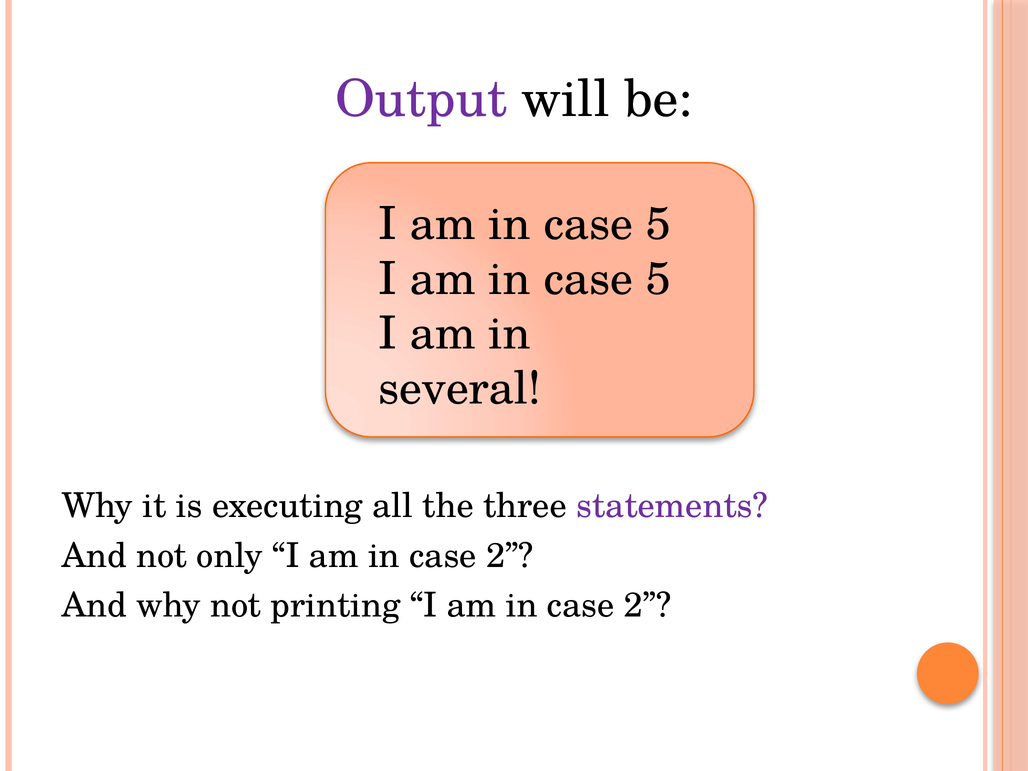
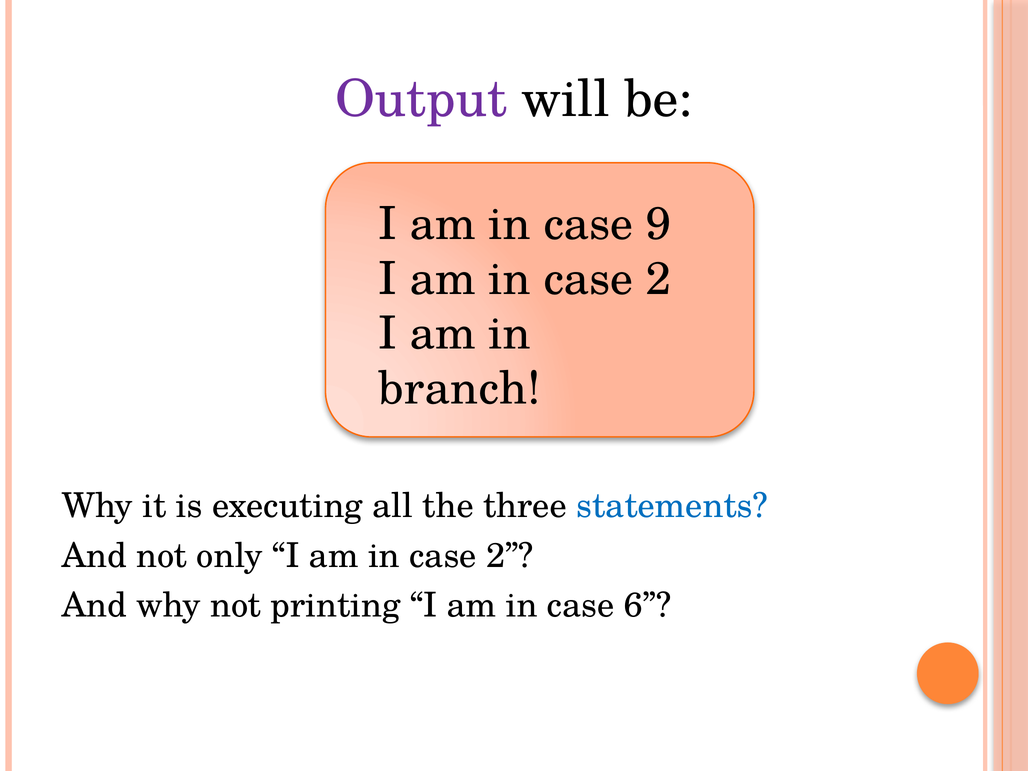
5: 5 -> 9 (659, 224)
5: 5 -> 2 (659, 279)
several: several -> branch (460, 389)
statements colour: purple -> blue (672, 506)
2: 2 -> 6 (648, 606)
